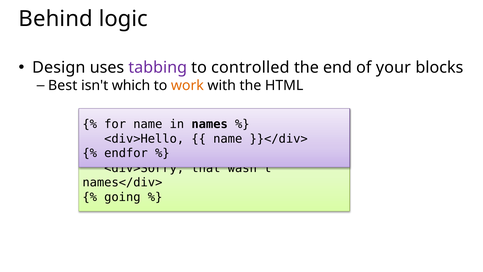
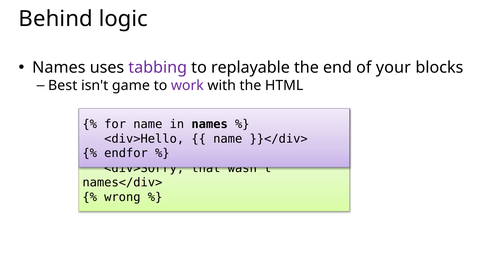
Design: Design -> Names (59, 68)
controlled: controlled -> replayable (250, 68)
which: which -> game (131, 86)
work colour: orange -> purple (187, 86)
going: going -> wrong (122, 197)
